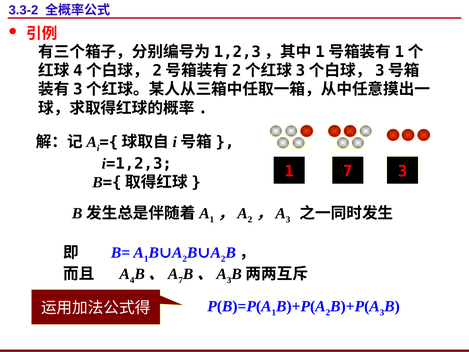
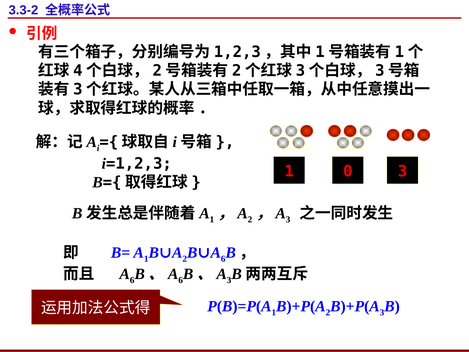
1 7: 7 -> 0 (348, 171)
2: 2 -> 6 (223, 259)
4: 4 -> 6 (132, 280)
7: 7 -> 6 (181, 280)
